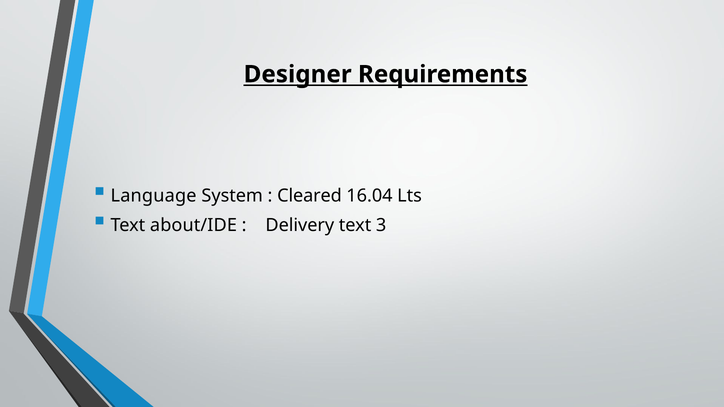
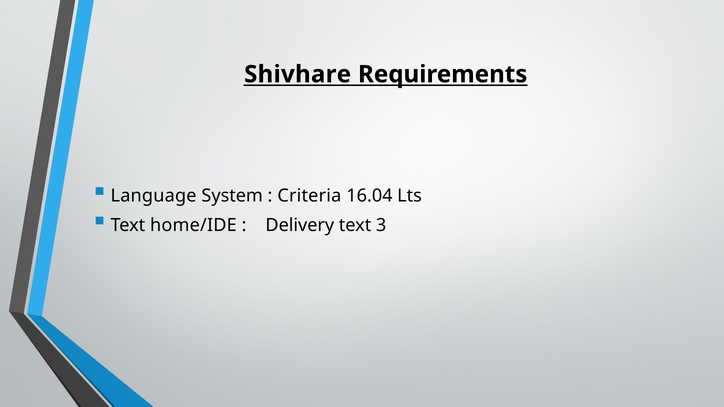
Designer: Designer -> Shivhare (298, 74)
Cleared: Cleared -> Criteria (309, 196)
about/IDE: about/IDE -> home/IDE (193, 226)
